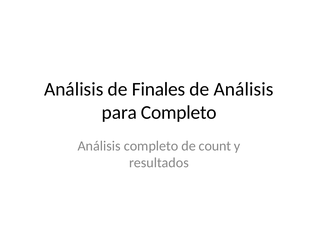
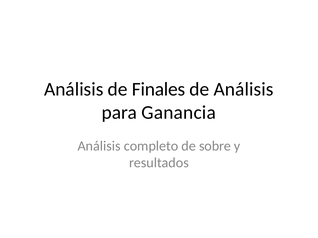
para Completo: Completo -> Ganancia (179, 113)
count: count -> sobre (215, 146)
